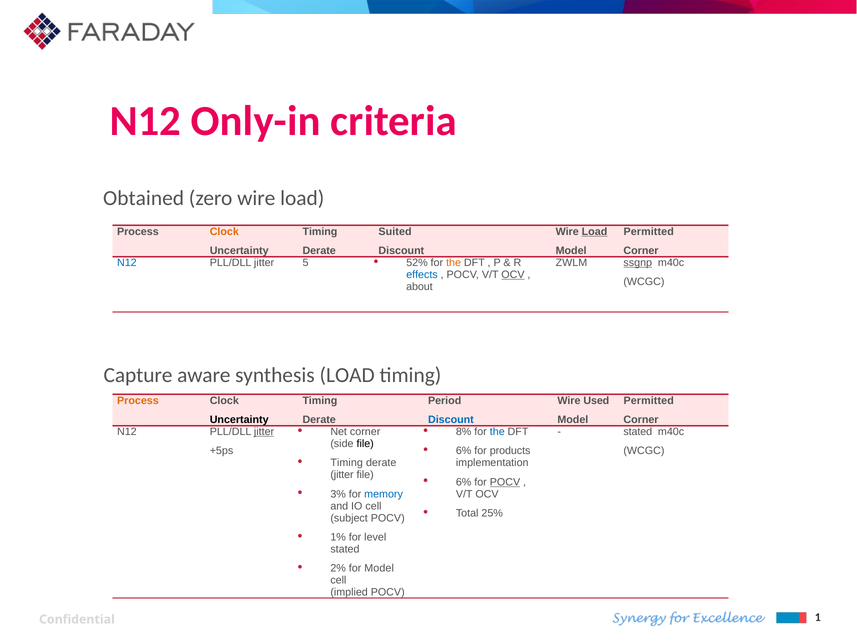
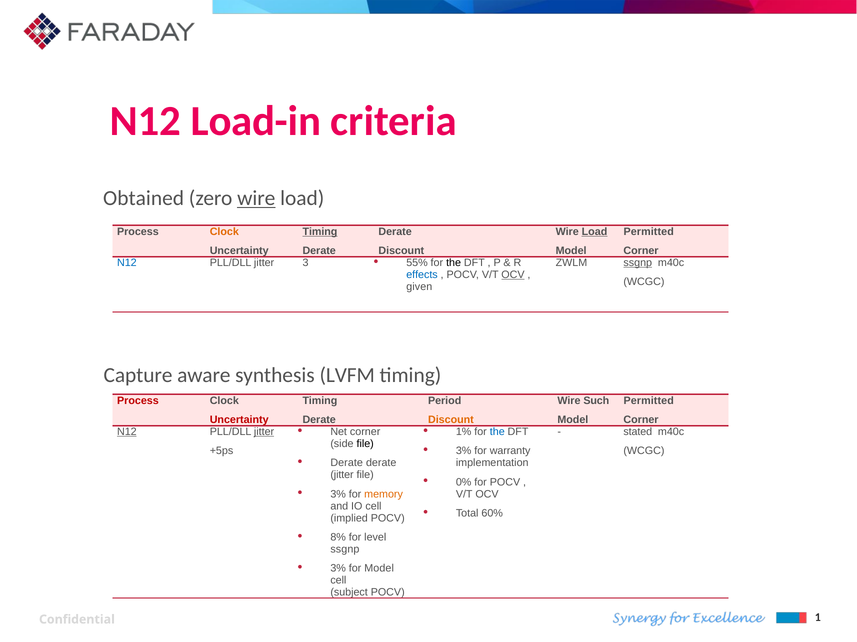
Only-in: Only-in -> Load-in (256, 121)
wire underline: none -> present (256, 198)
Timing underline: none -> present (320, 232)
Suited: Suited -> Derate (395, 232)
5: 5 -> 3 (305, 263)
52%: 52% -> 55% (417, 263)
the colour: orange -> black (454, 263)
about: about -> given (419, 287)
synthesis LOAD: LOAD -> LVFM (347, 375)
Process colour: orange -> red (138, 401)
Used: Used -> Such (596, 401)
Uncertainty colour: black -> red (239, 420)
Discount colour: blue -> orange (451, 420)
8%: 8% -> 1% (464, 432)
N12 underline: none -> present (127, 432)
6%: 6% -> 3% (464, 451)
products: products -> warranty (510, 451)
Timing: Timing -> Derate (347, 463)
6%: 6% -> 0% (464, 483)
POCV underline: present -> none (505, 483)
memory colour: blue -> orange (384, 495)
25%: 25% -> 60% (492, 514)
subject: subject -> implied (349, 519)
1%: 1% -> 8% (338, 538)
stated: stated -> ssgnp (345, 550)
2%: 2% -> 3% (338, 569)
implied: implied -> subject (349, 593)
